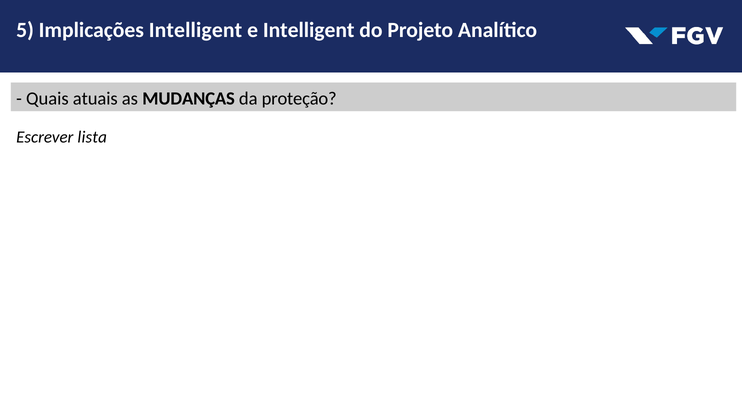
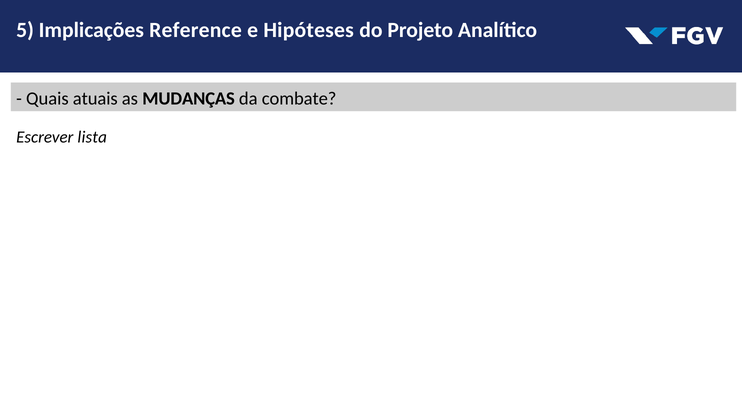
Implicações Intelligent: Intelligent -> Reference (195, 30)
e Intelligent: Intelligent -> Hipóteses (309, 30)
proteção: proteção -> combate (299, 99)
